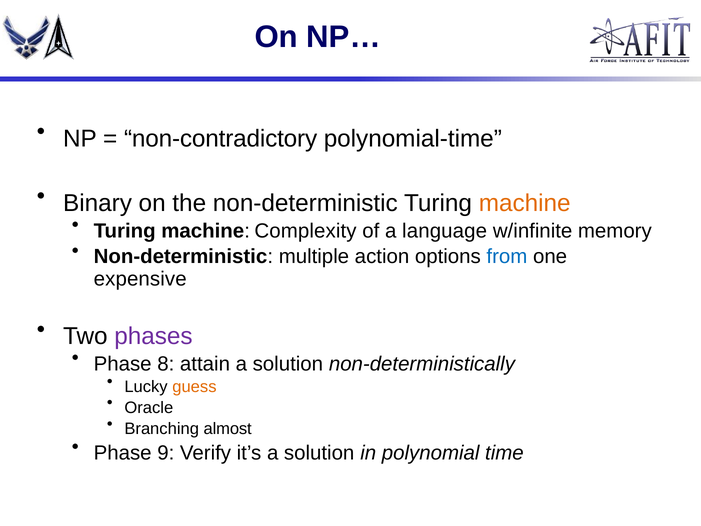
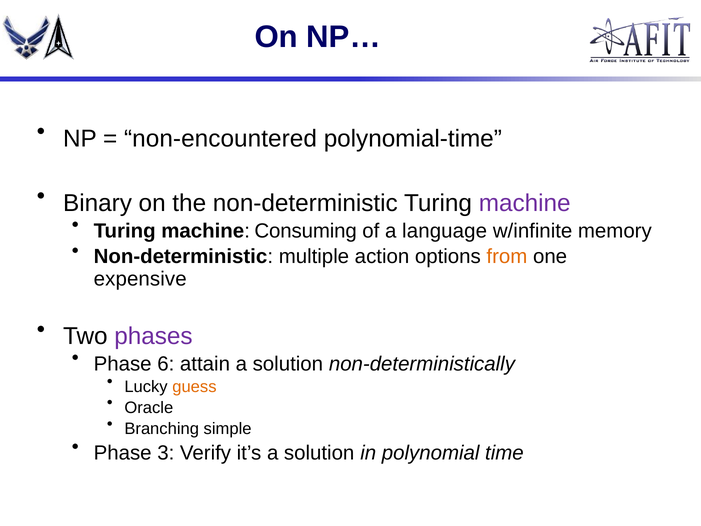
non-contradictory: non-contradictory -> non-encountered (221, 139)
machine colour: orange -> purple (525, 203)
Complexity: Complexity -> Consuming (306, 231)
from colour: blue -> orange (507, 257)
8: 8 -> 6 (166, 364)
almost: almost -> simple (228, 428)
9: 9 -> 3 (166, 453)
